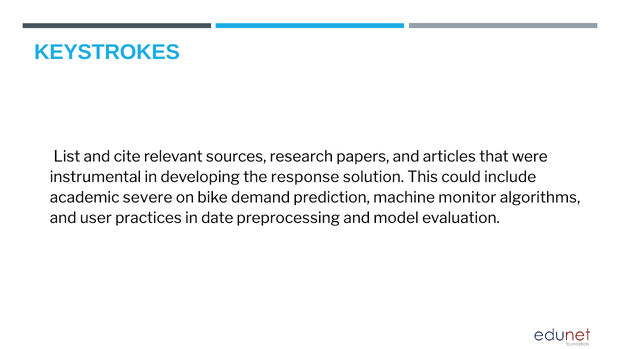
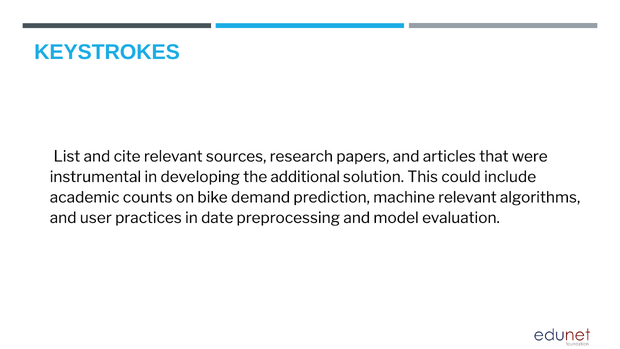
response: response -> additional (305, 177)
severe: severe -> counts (148, 197)
machine monitor: monitor -> relevant (467, 197)
